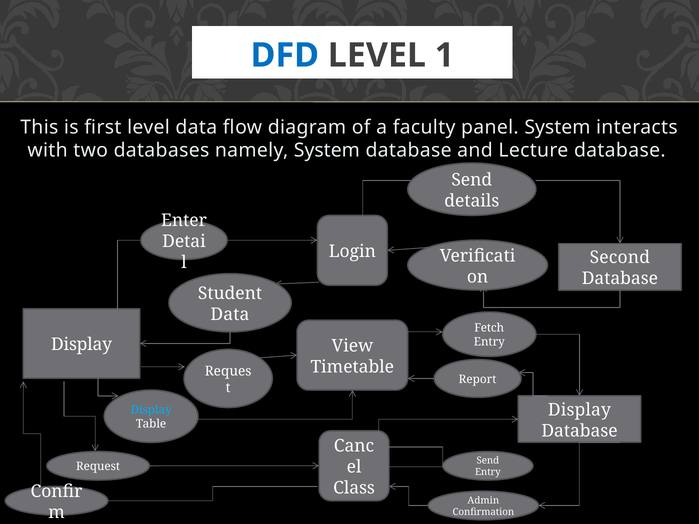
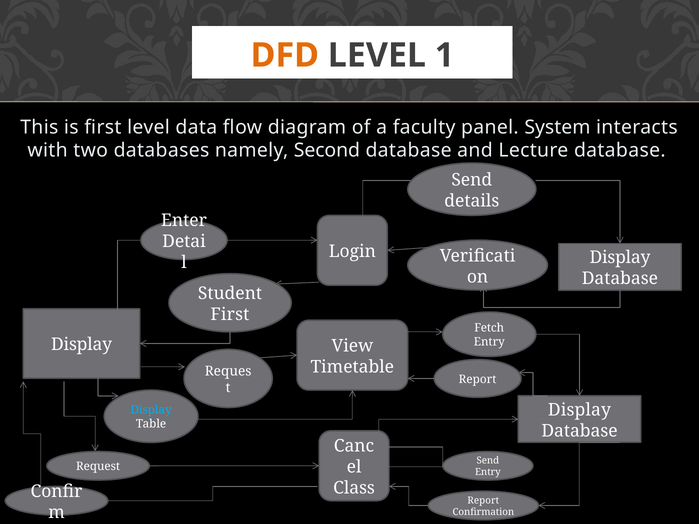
DFD colour: blue -> orange (285, 55)
namely System: System -> Second (327, 151)
Second: Second -> Display (620, 258)
Data: Data -> First (230, 315)
Admin: Admin -> Report (483, 501)
